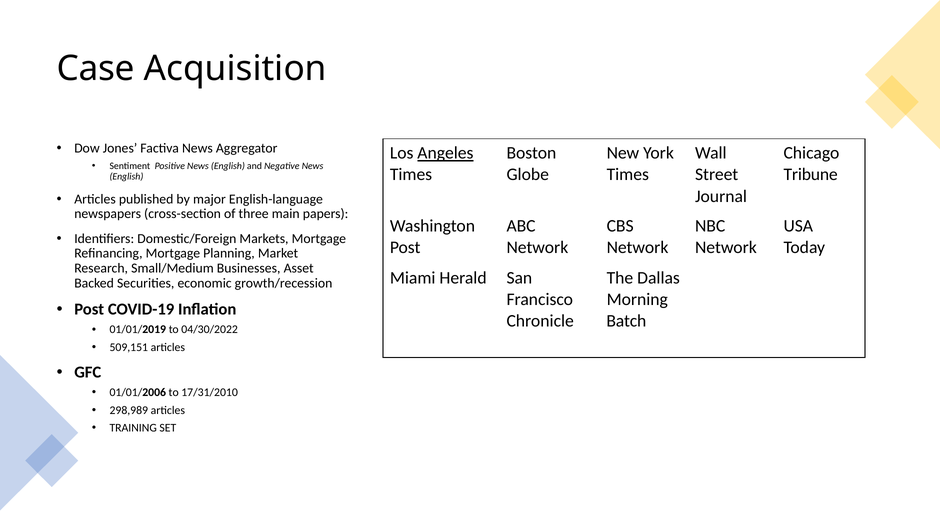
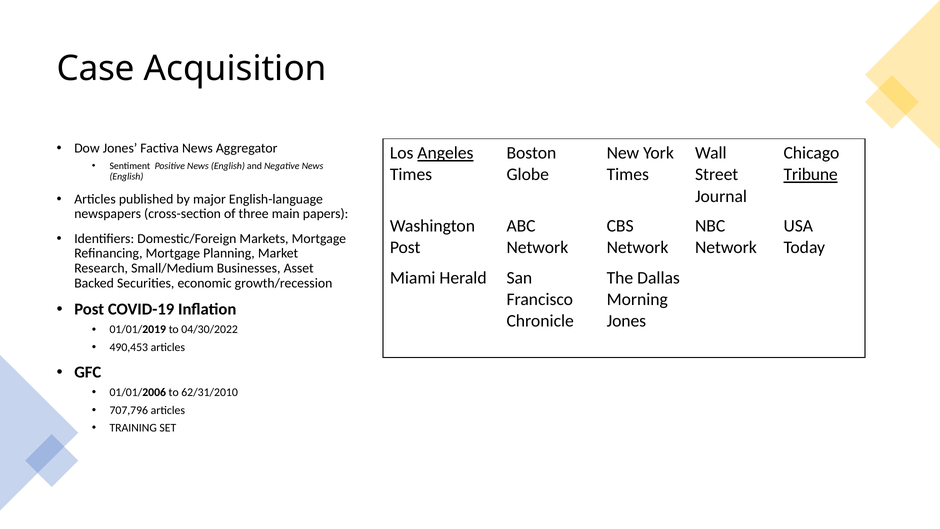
Tribune underline: none -> present (811, 175)
Batch: Batch -> Jones (626, 321)
509,151: 509,151 -> 490,453 (129, 347)
17/31/2010: 17/31/2010 -> 62/31/2010 (210, 392)
298,989: 298,989 -> 707,796 (129, 410)
